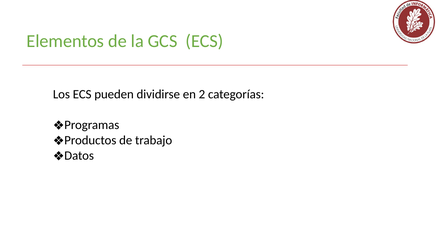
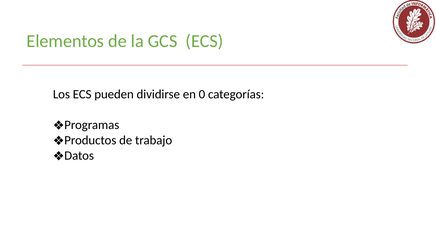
2: 2 -> 0 (202, 94)
